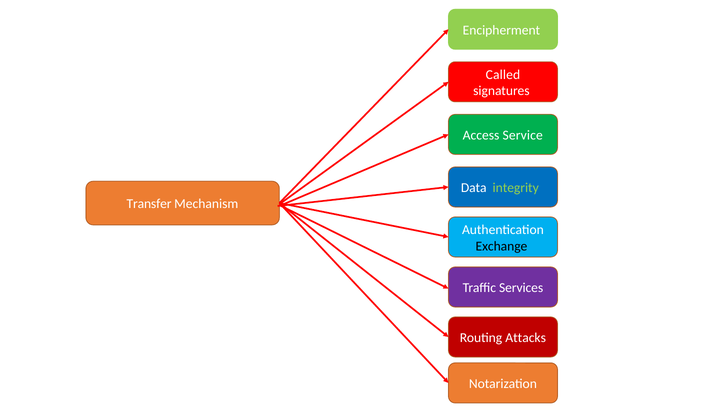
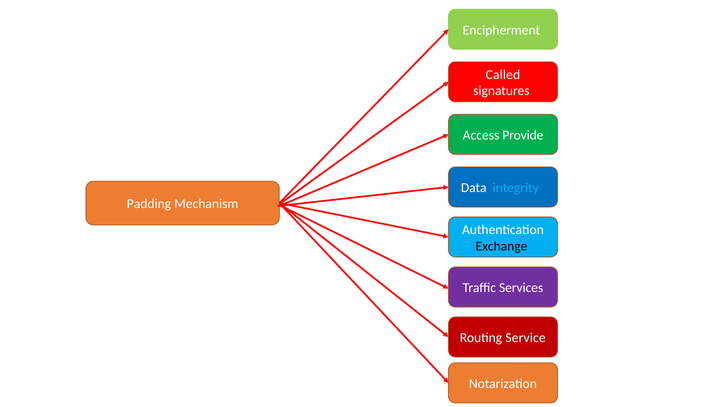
Service: Service -> Provide (523, 135)
integrity colour: light green -> light blue (516, 188)
Transfer: Transfer -> Padding (149, 204)
Attacks: Attacks -> Service (526, 338)
